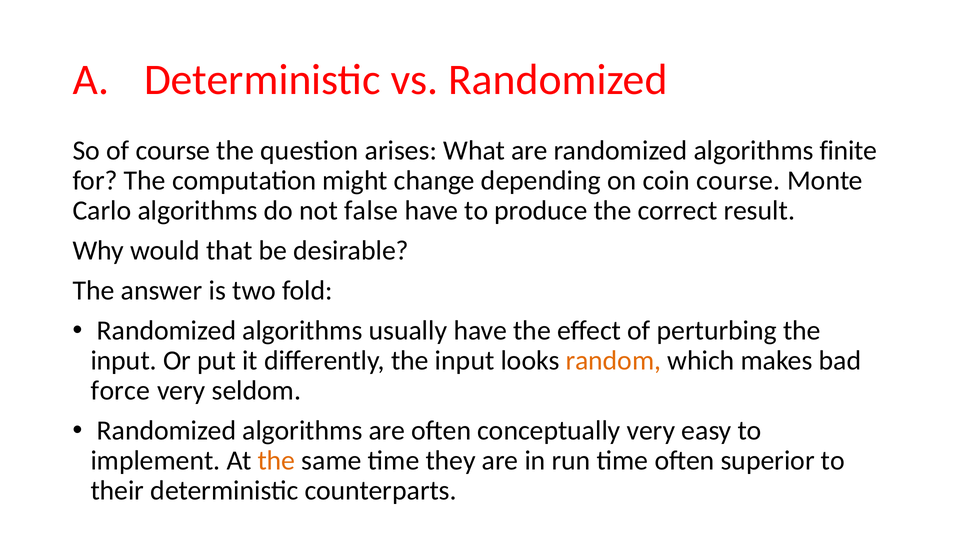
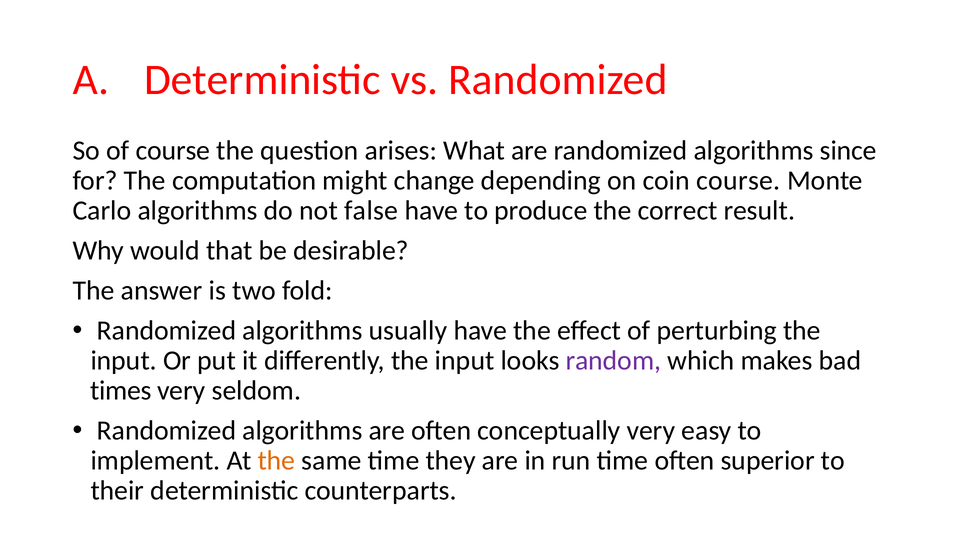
finite: finite -> since (848, 151)
random colour: orange -> purple (613, 361)
force: force -> times (121, 391)
